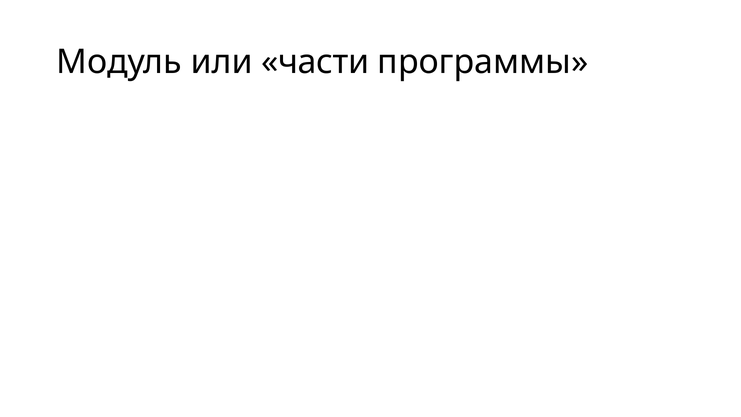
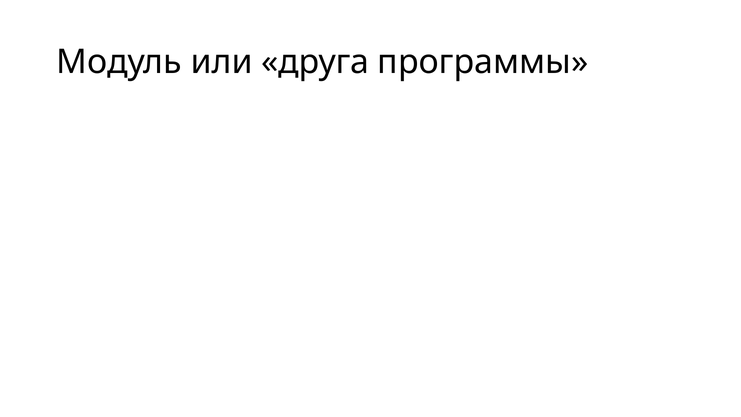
части: части -> друга (315, 62)
